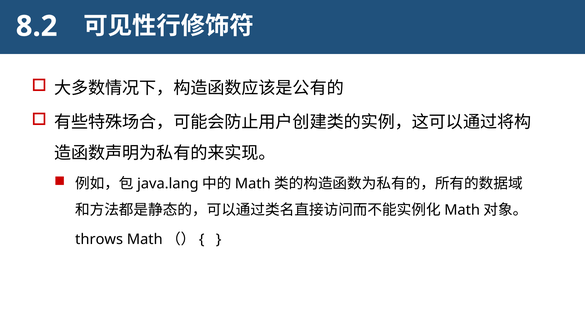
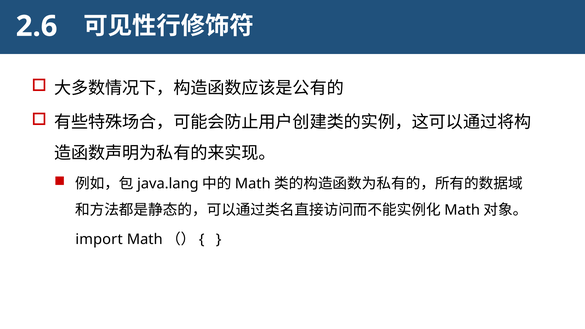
8.2: 8.2 -> 2.6 (37, 26)
throws: throws -> import (99, 239)
